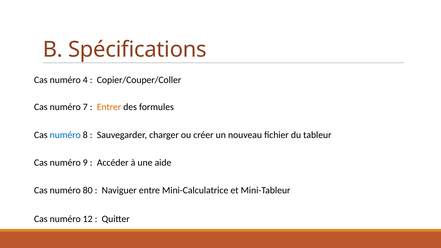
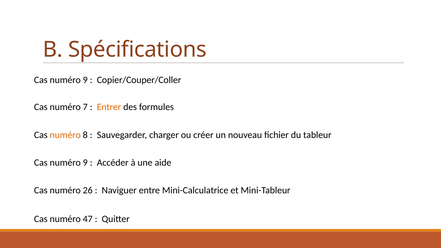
4: 4 -> 9 (85, 80)
numéro colour: blue -> orange (65, 135)
80: 80 -> 26 (88, 190)
12: 12 -> 47 (88, 219)
